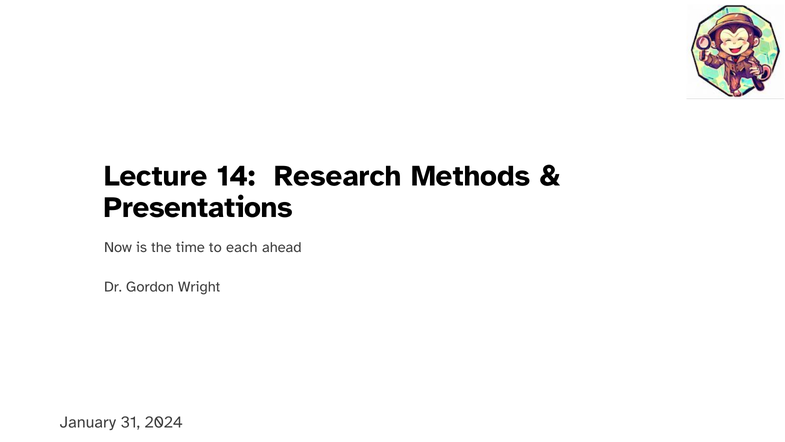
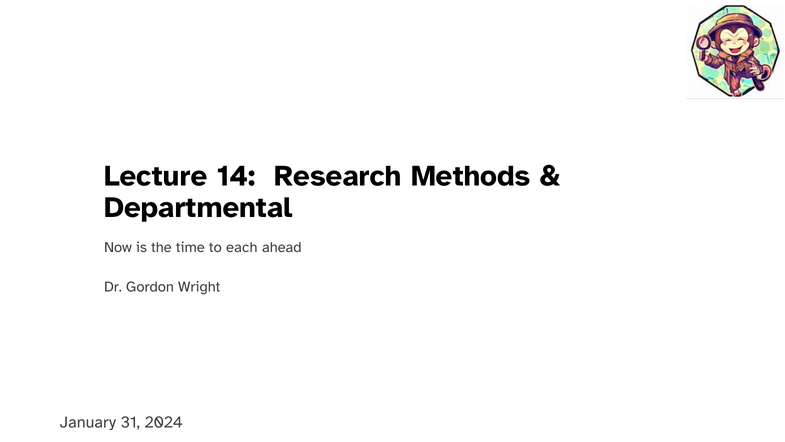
Presentations: Presentations -> Departmental (198, 208)
